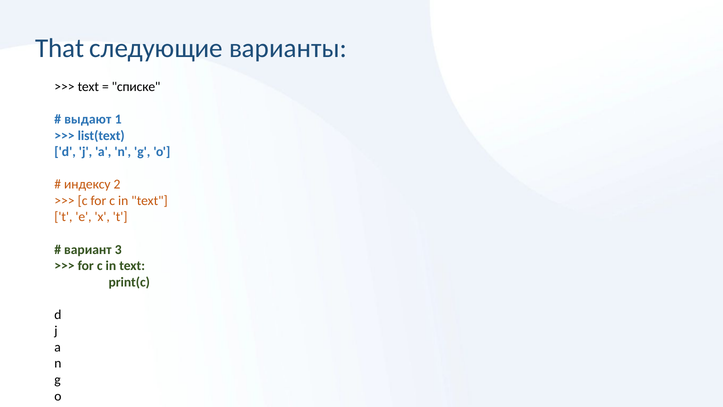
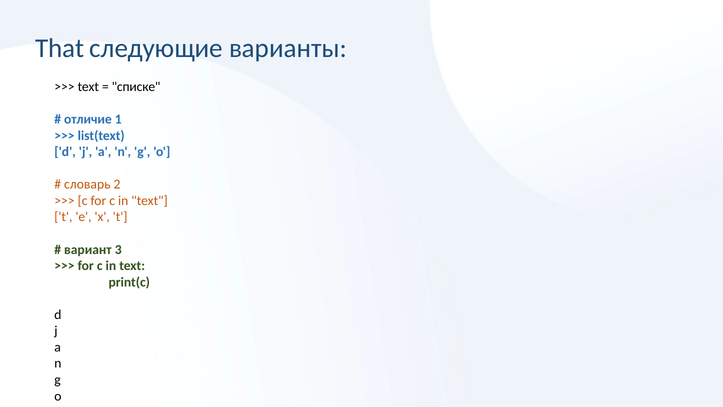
выдают: выдают -> отличие (88, 119)
индексу: индексу -> словарь (87, 184)
